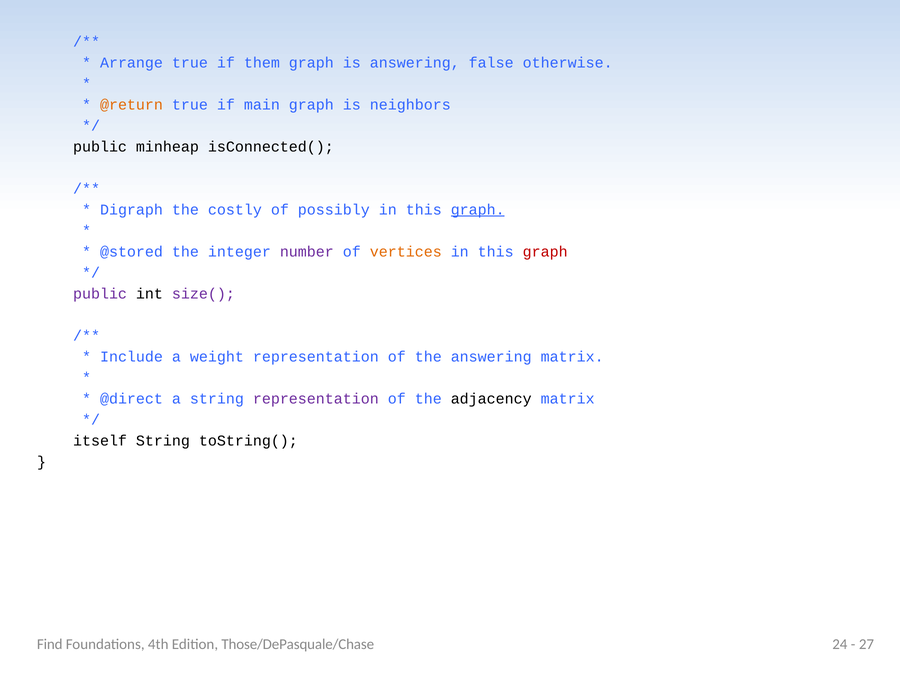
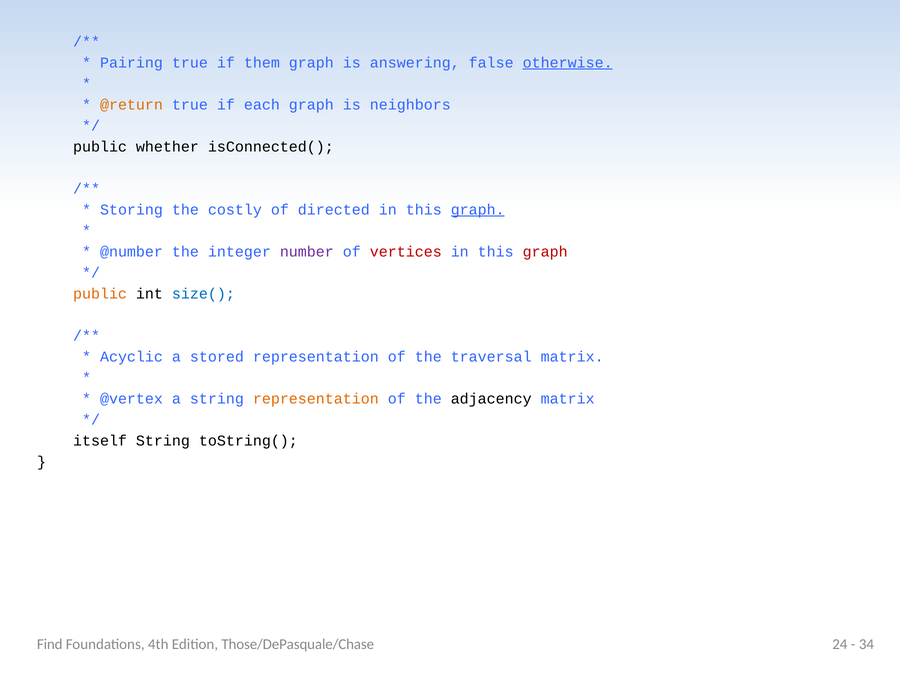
Arrange: Arrange -> Pairing (131, 63)
otherwise underline: none -> present (568, 63)
main: main -> each (262, 105)
minheap: minheap -> whether (167, 147)
Digraph: Digraph -> Storing (131, 210)
possibly: possibly -> directed (334, 210)
@stored: @stored -> @number (131, 252)
vertices colour: orange -> red (406, 252)
public colour: purple -> orange (100, 294)
size( colour: purple -> blue (203, 294)
Include: Include -> Acyclic (131, 357)
weight: weight -> stored (217, 357)
the answering: answering -> traversal (491, 357)
@direct: @direct -> @vertex (131, 399)
representation colour: purple -> orange (316, 399)
27: 27 -> 34 (866, 644)
